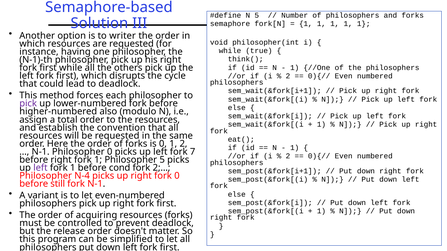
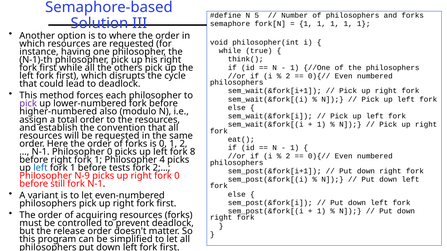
writer: writer -> where (123, 36)
7: 7 -> 8 (193, 152)
Philosopher 5: 5 -> 4 (162, 160)
left colour: purple -> blue (40, 168)
cond: cond -> tests (120, 168)
N-4: N-4 -> N-9 (82, 176)
